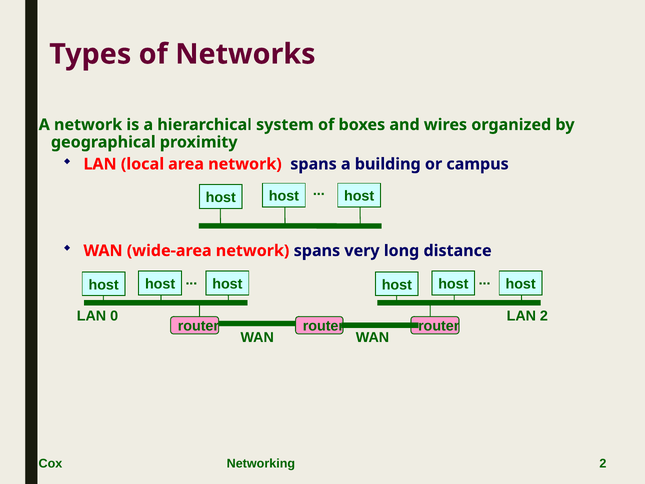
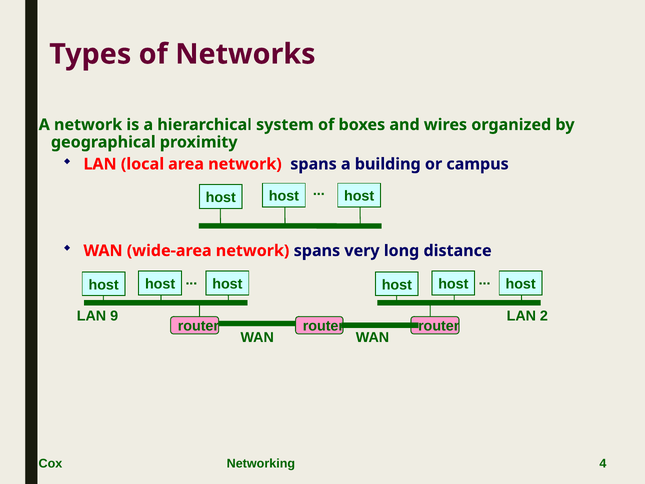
0: 0 -> 9 (114, 316)
Networking 2: 2 -> 4 (603, 463)
